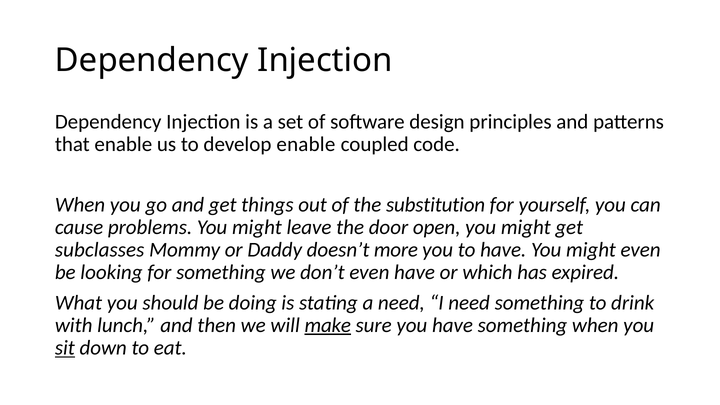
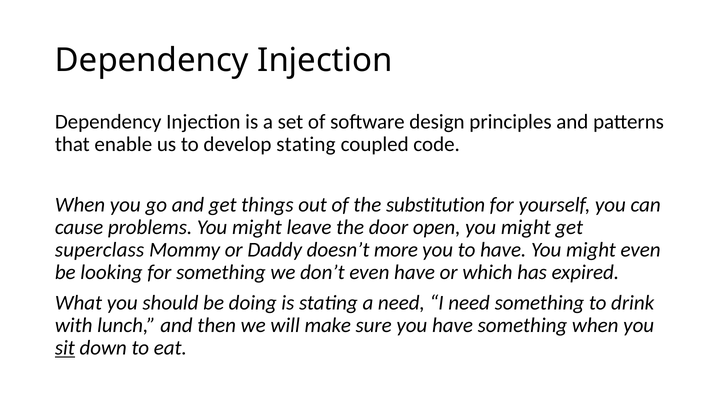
develop enable: enable -> stating (306, 144)
subclasses: subclasses -> superclass (100, 250)
make underline: present -> none (328, 325)
